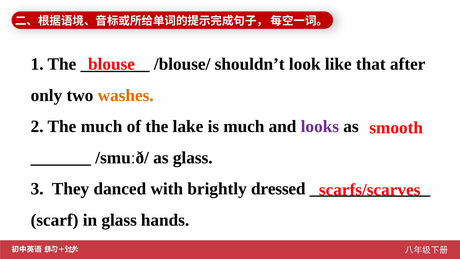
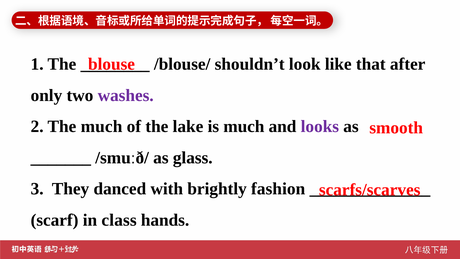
washes colour: orange -> purple (126, 95)
dressed: dressed -> fashion (278, 189)
in glass: glass -> class (119, 220)
